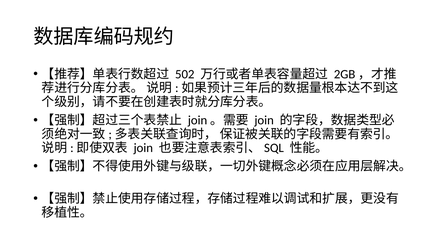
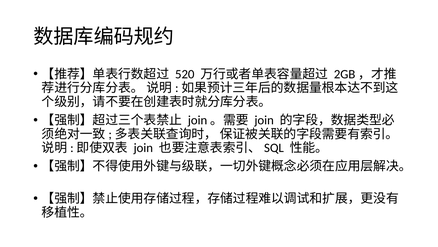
502: 502 -> 520 (185, 74)
